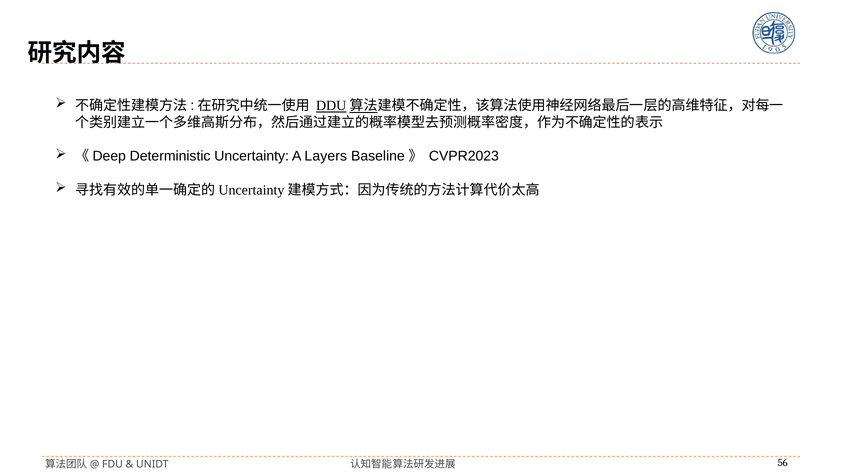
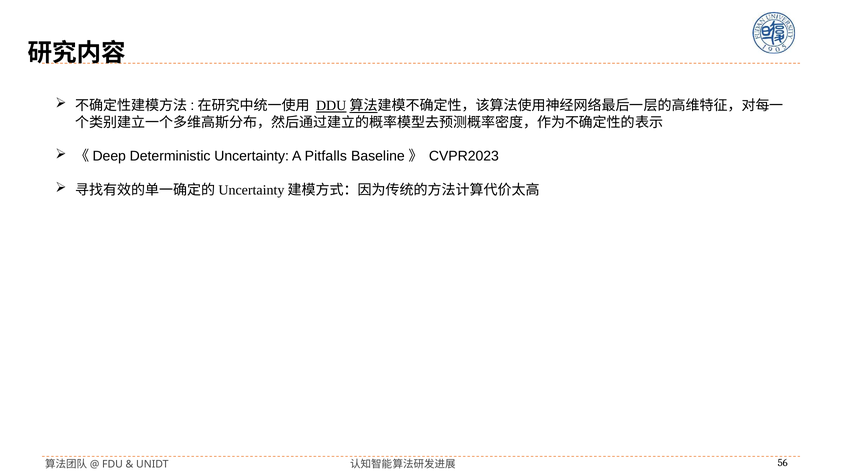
Layers: Layers -> Pitfalls (326, 156)
